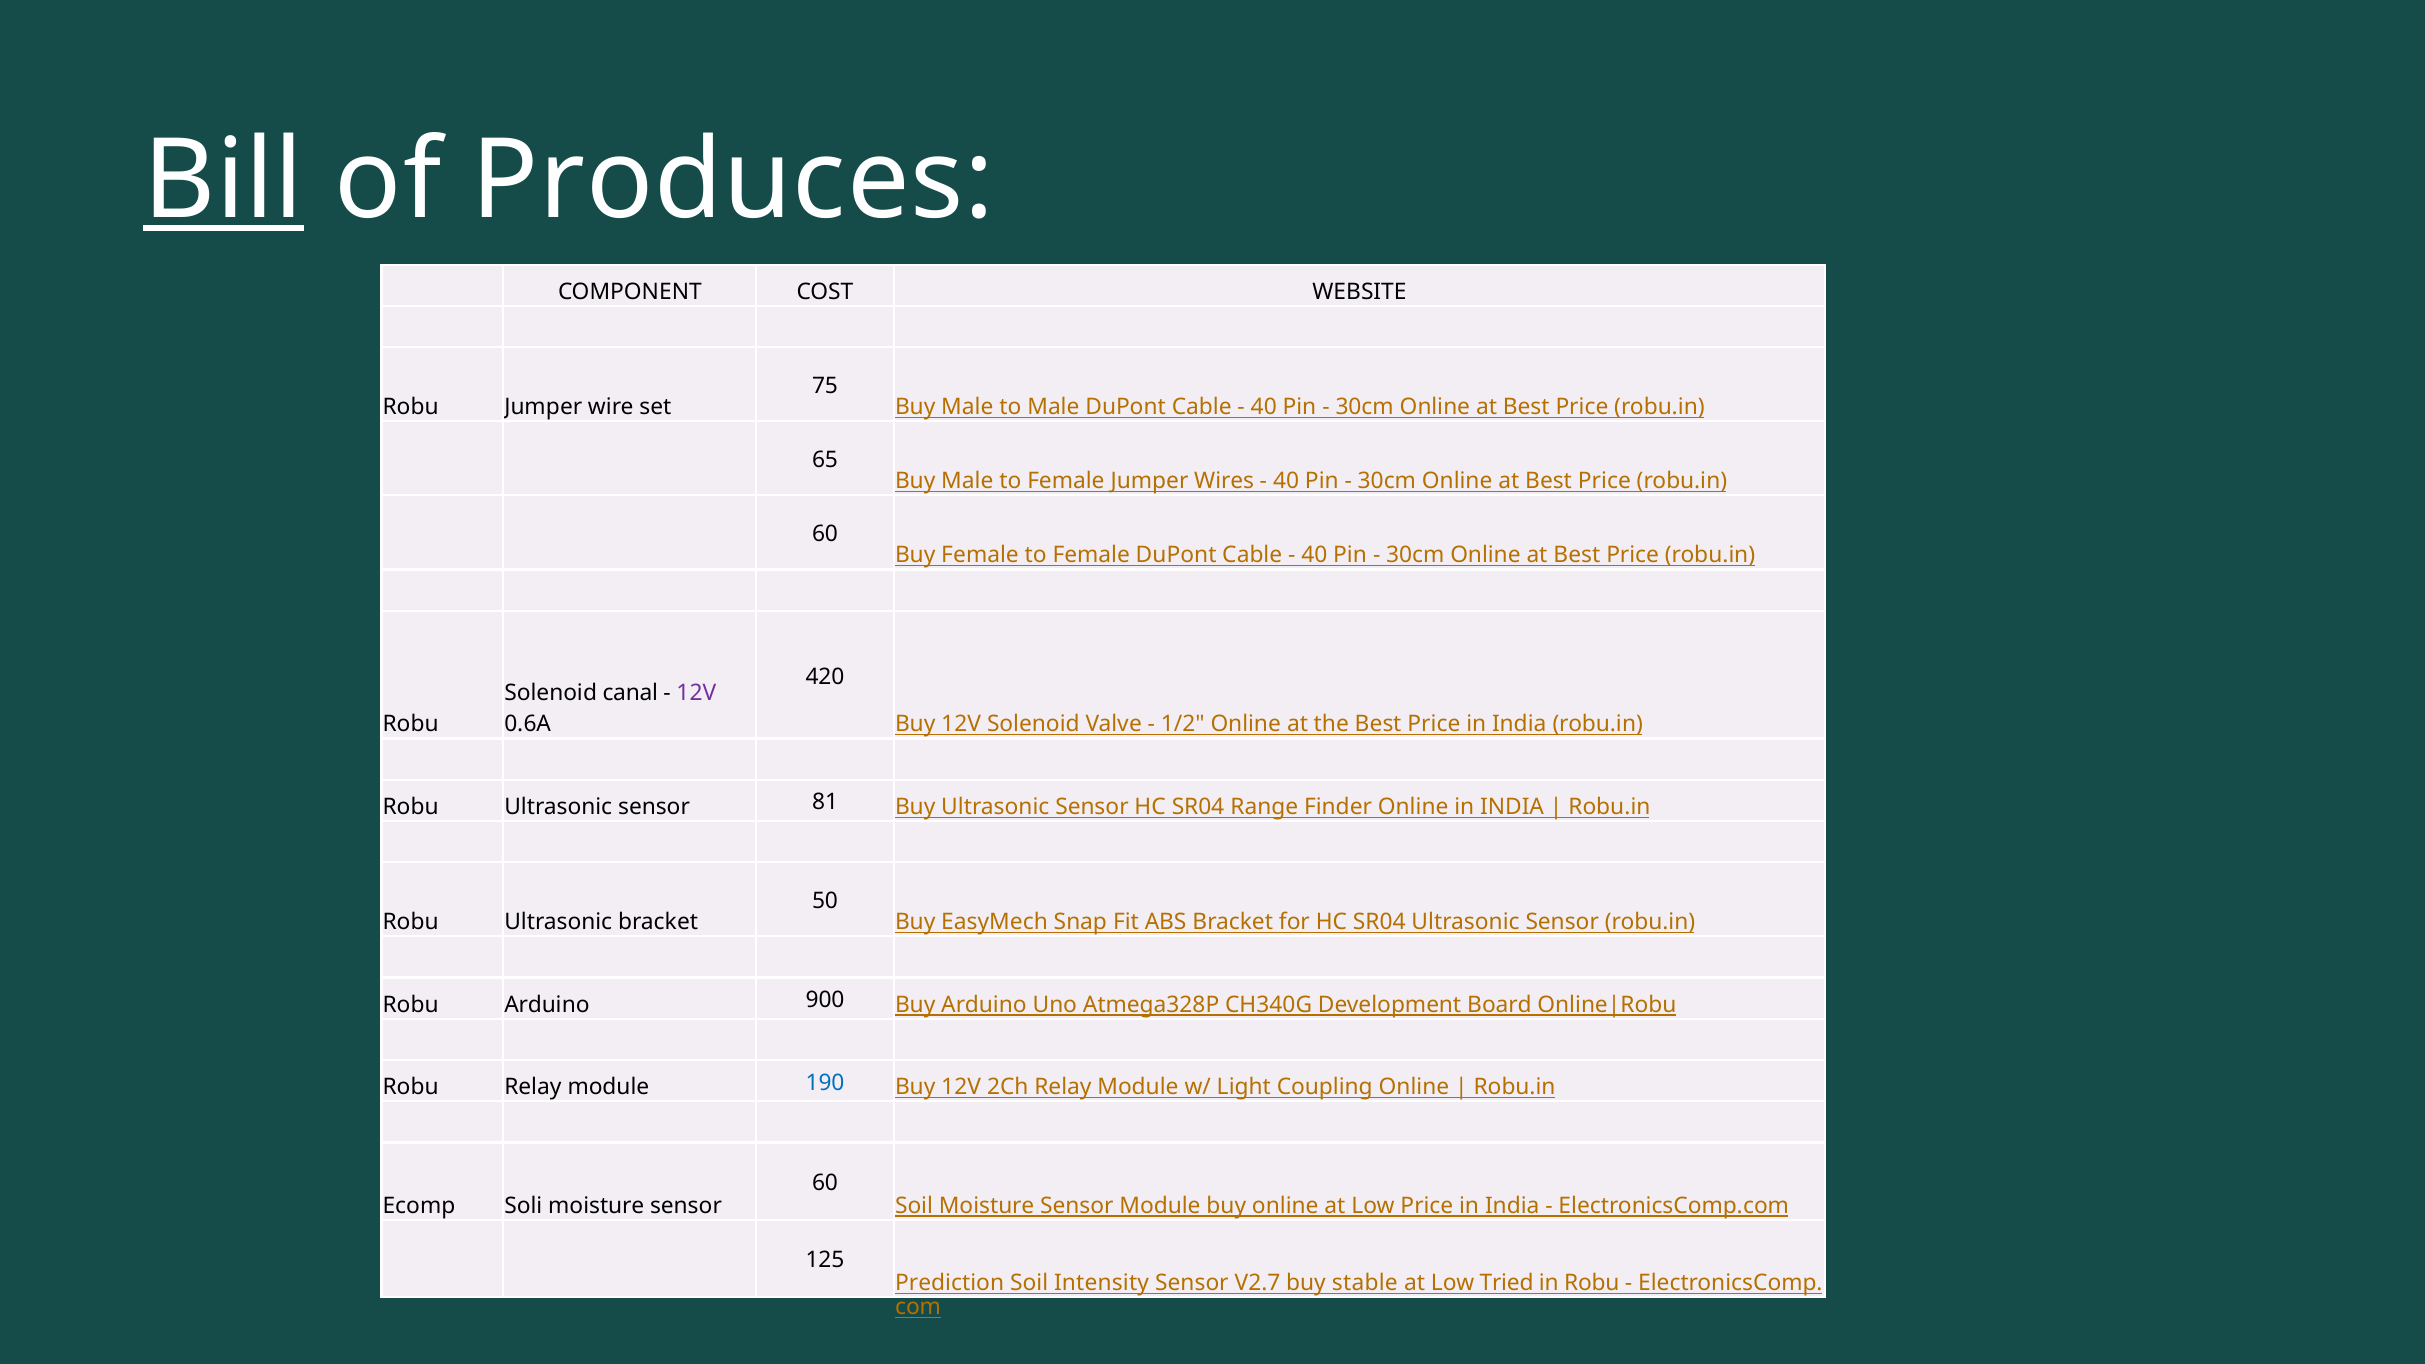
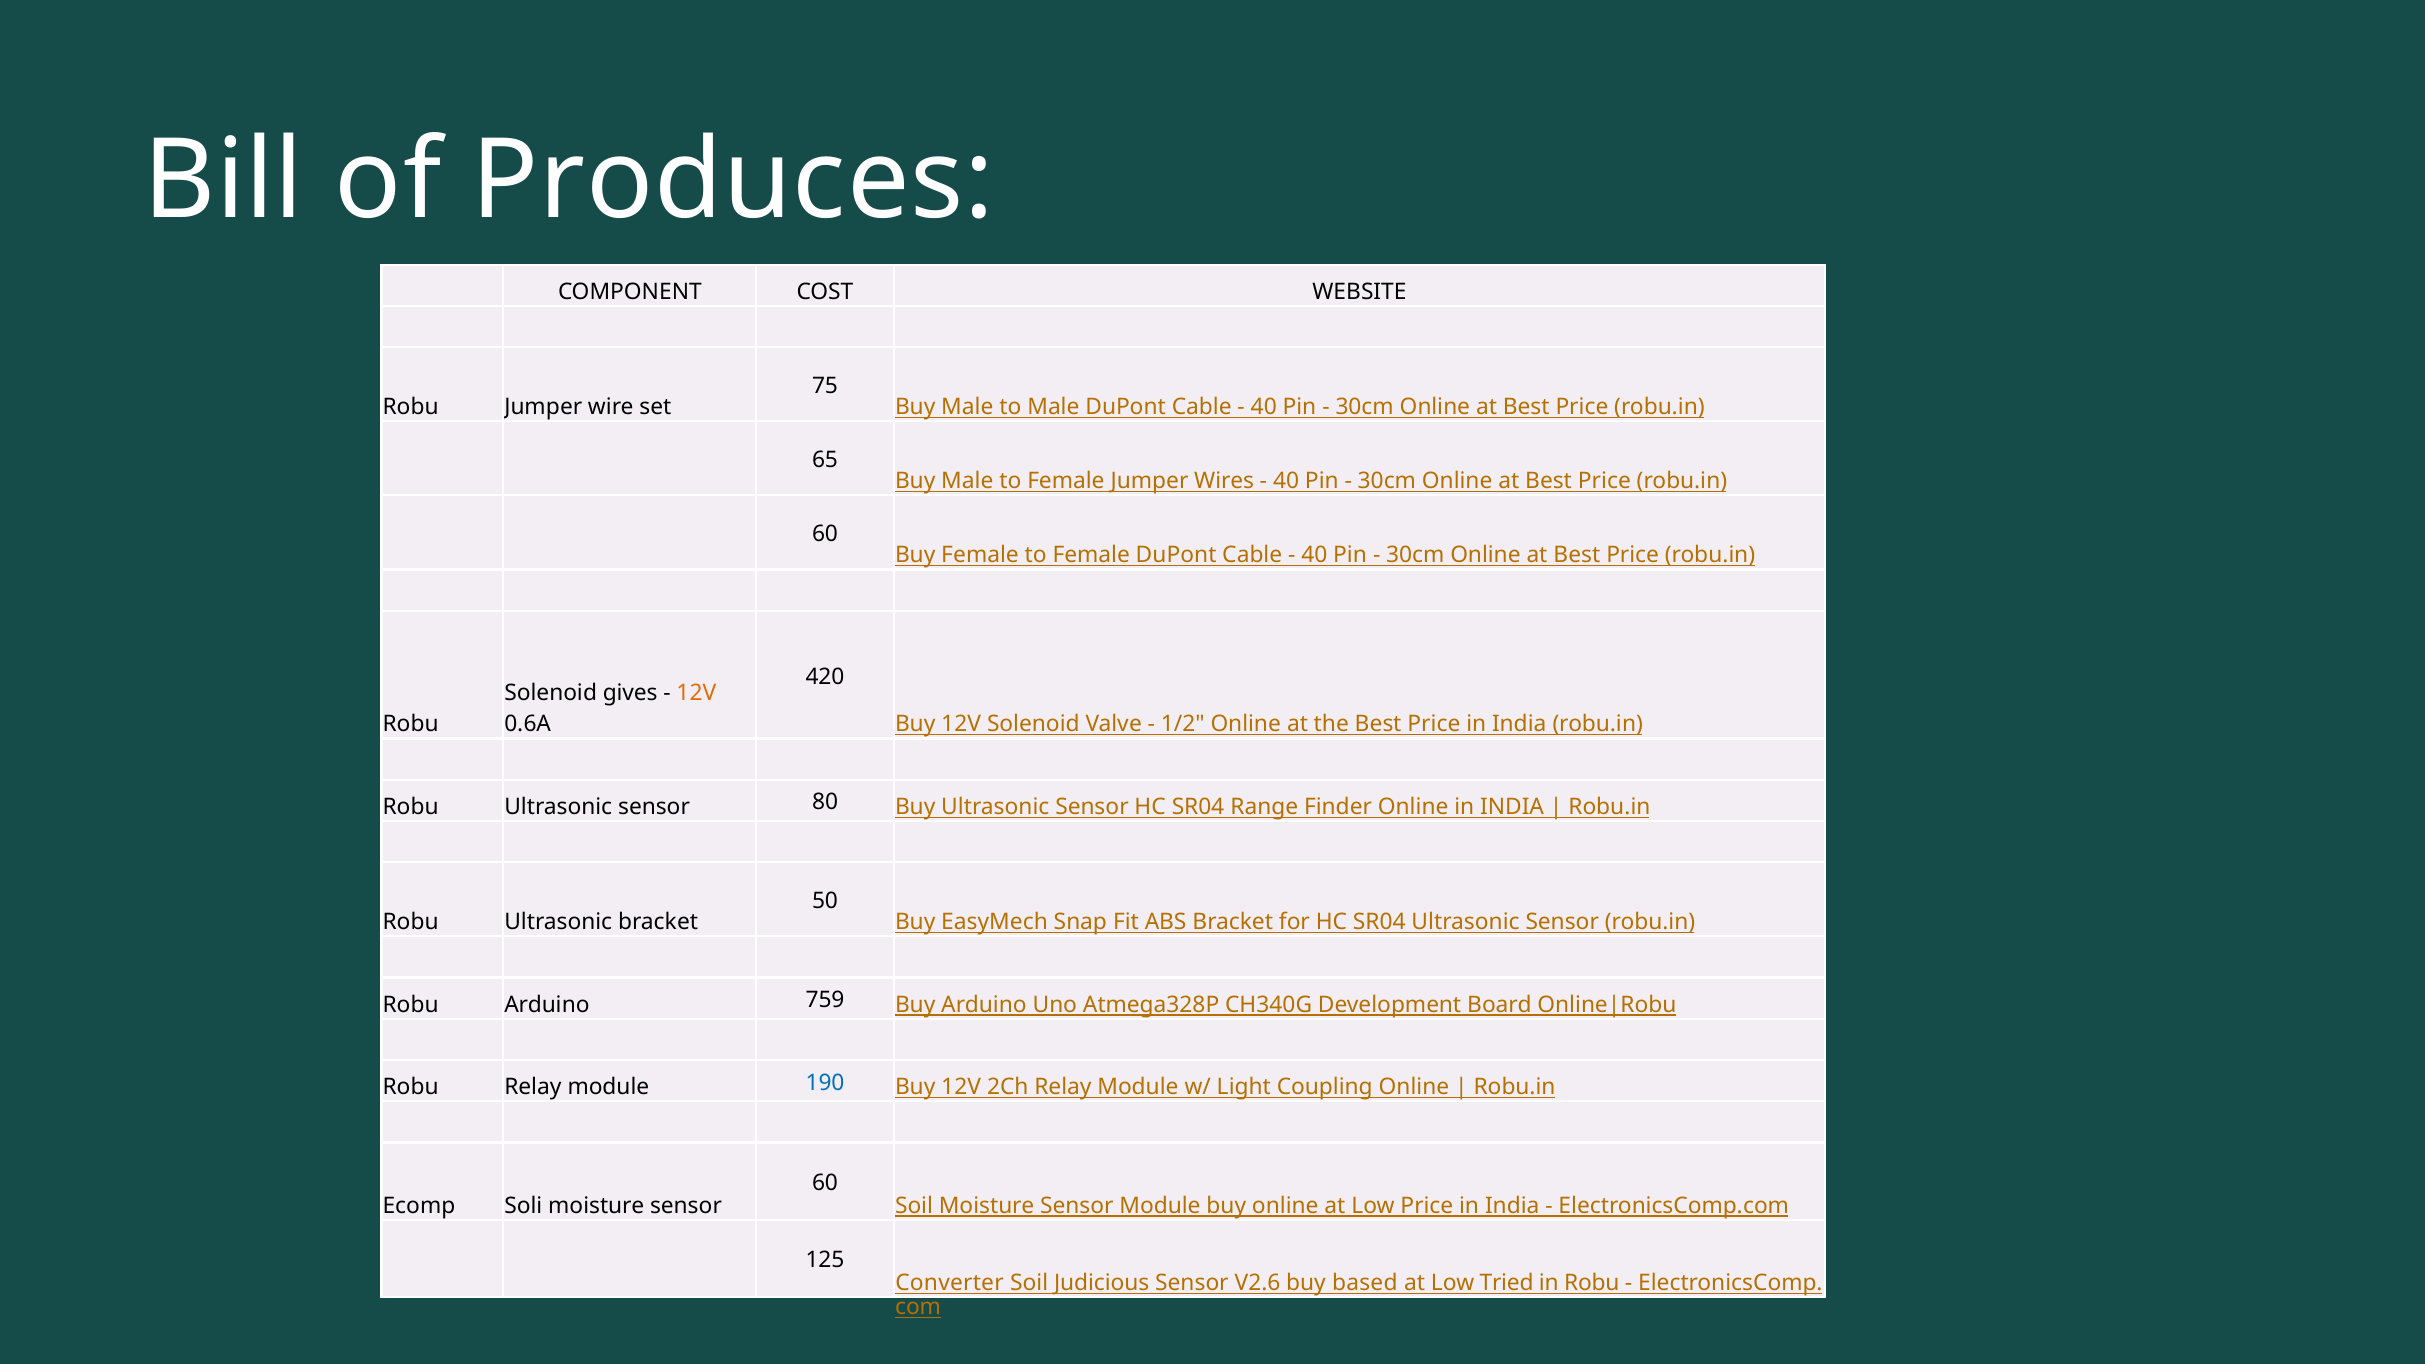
Bill underline: present -> none (223, 180)
canal: canal -> gives (630, 693)
12V colour: purple -> orange (696, 693)
81: 81 -> 80 (825, 802)
900: 900 -> 759 (825, 1000)
Prediction: Prediction -> Converter (950, 1283)
Intensity: Intensity -> Judicious (1102, 1283)
V2.7: V2.7 -> V2.6 (1257, 1283)
stable: stable -> based (1365, 1283)
